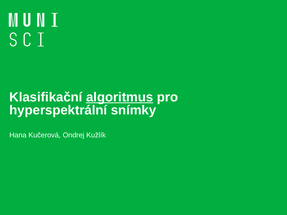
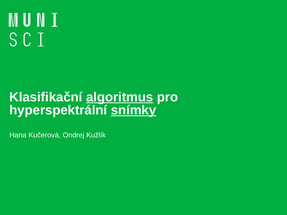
snímky underline: none -> present (134, 110)
